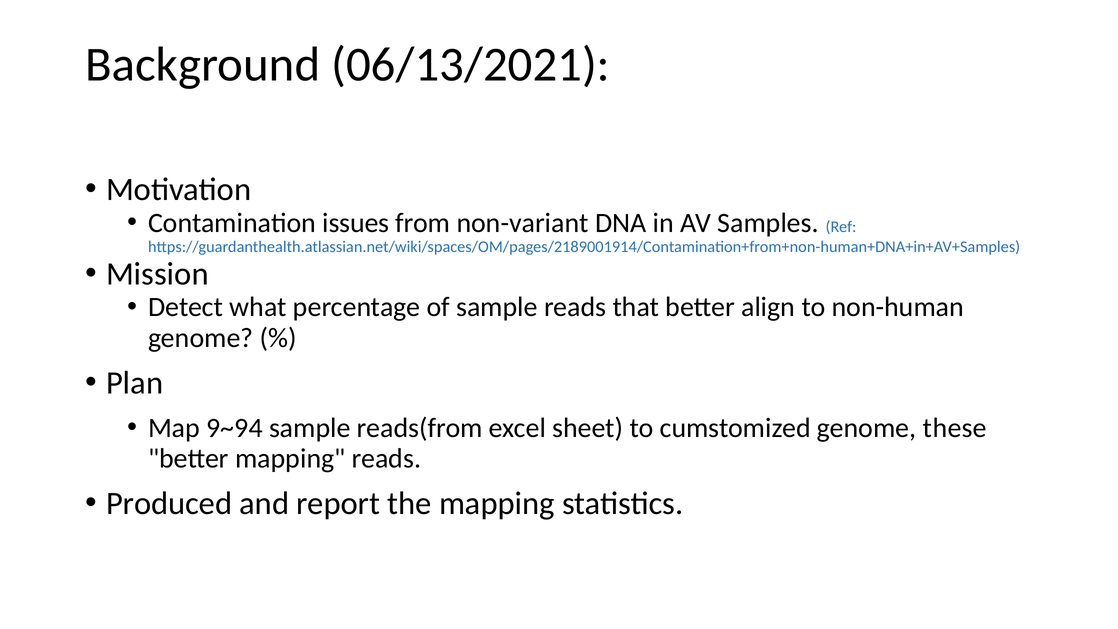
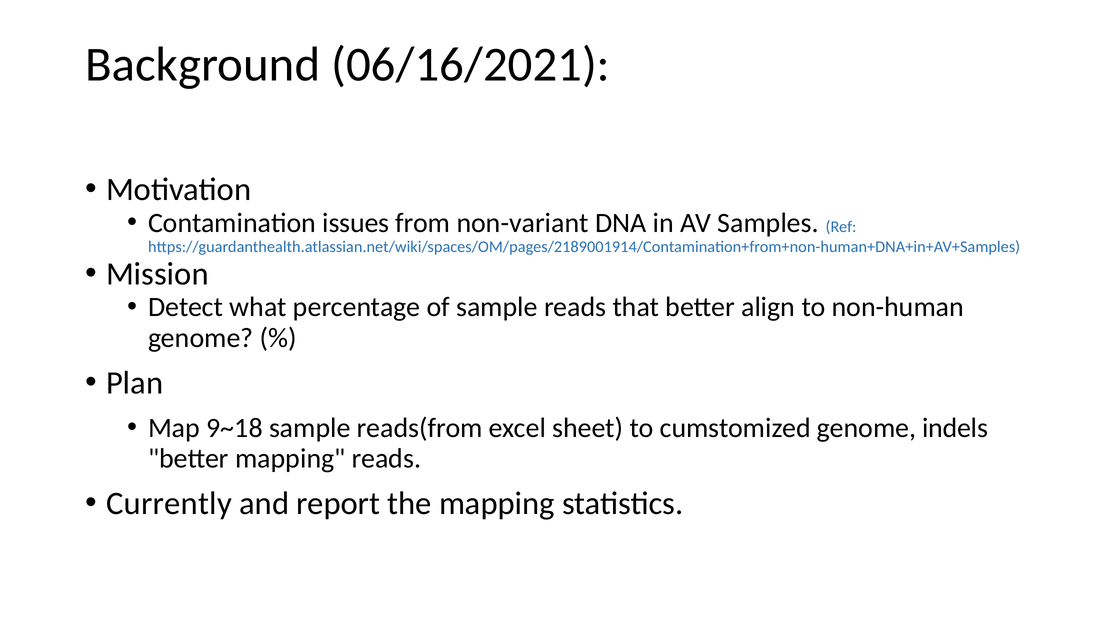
06/13/2021: 06/13/2021 -> 06/16/2021 (471, 64)
9~94: 9~94 -> 9~18 (235, 428)
these: these -> indels (955, 428)
Produced: Produced -> Currently (169, 503)
